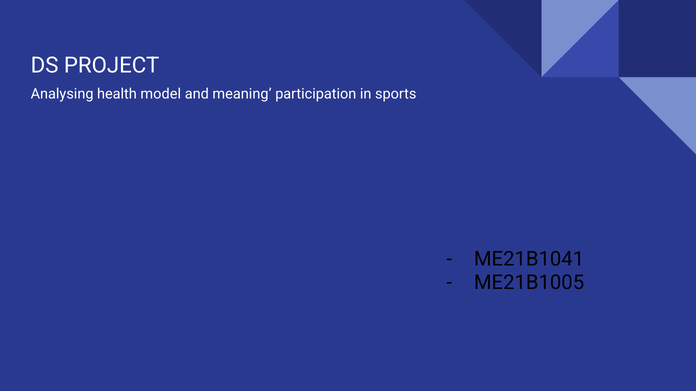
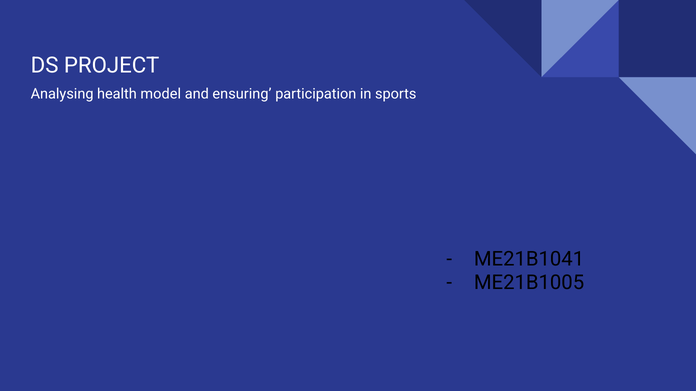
meaning: meaning -> ensuring (242, 94)
